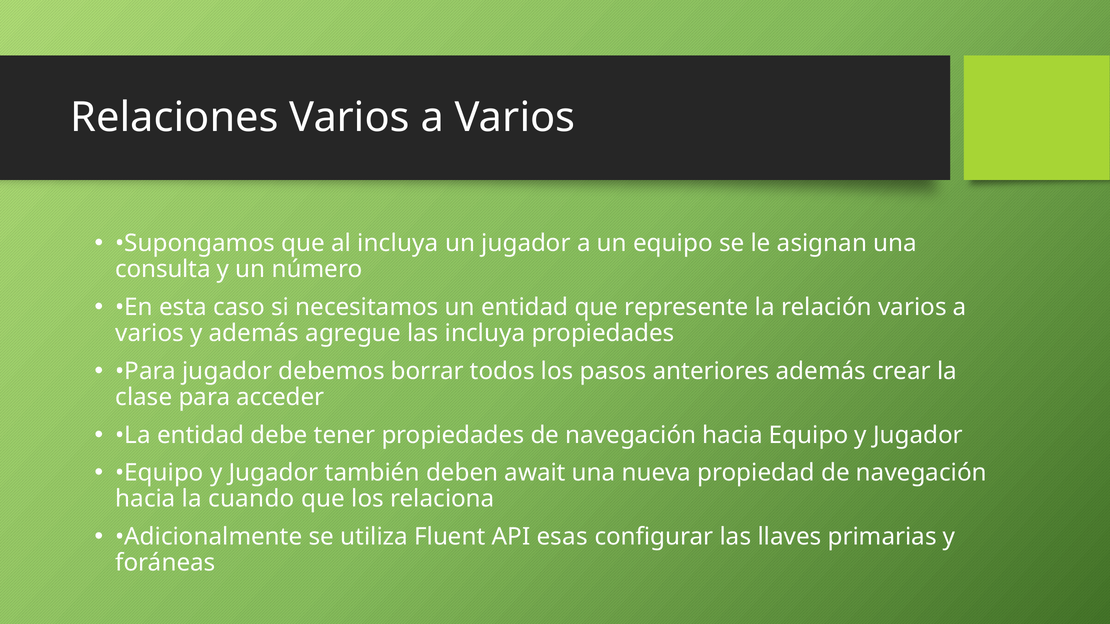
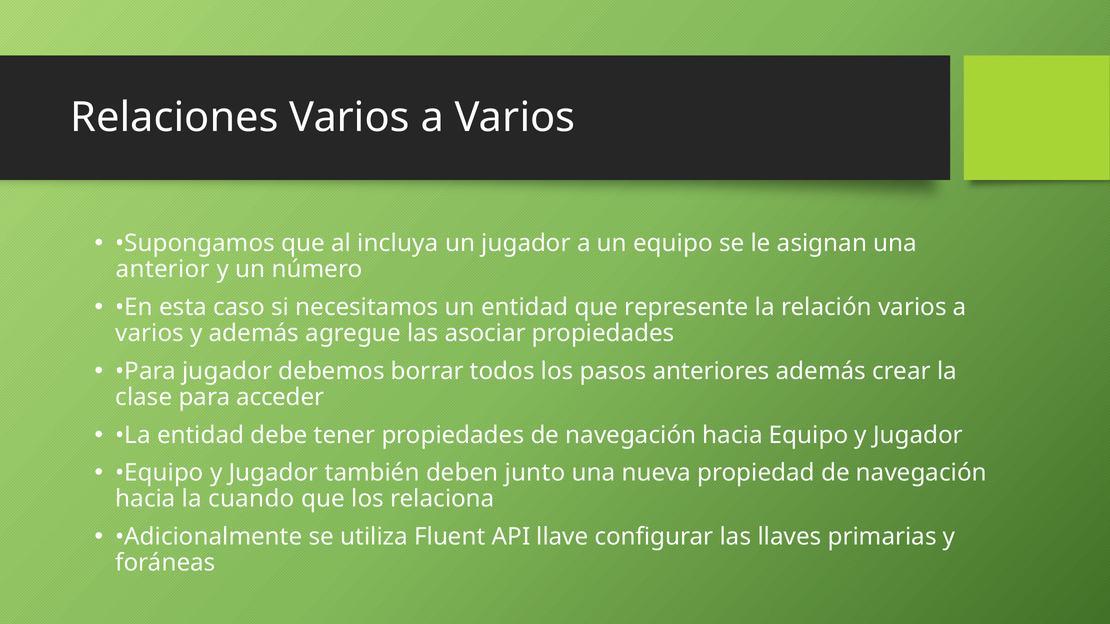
consulta: consulta -> anterior (163, 269)
las incluya: incluya -> asociar (485, 333)
await: await -> junto (535, 473)
esas: esas -> llave (562, 537)
